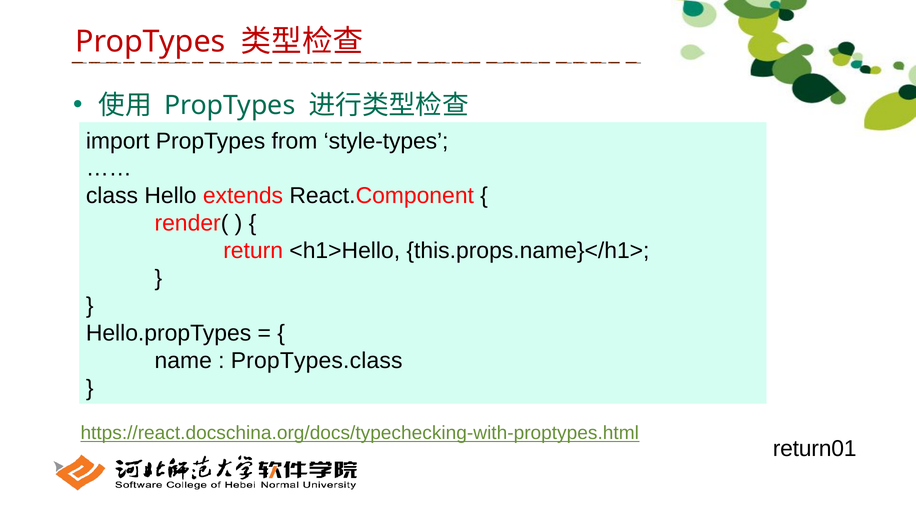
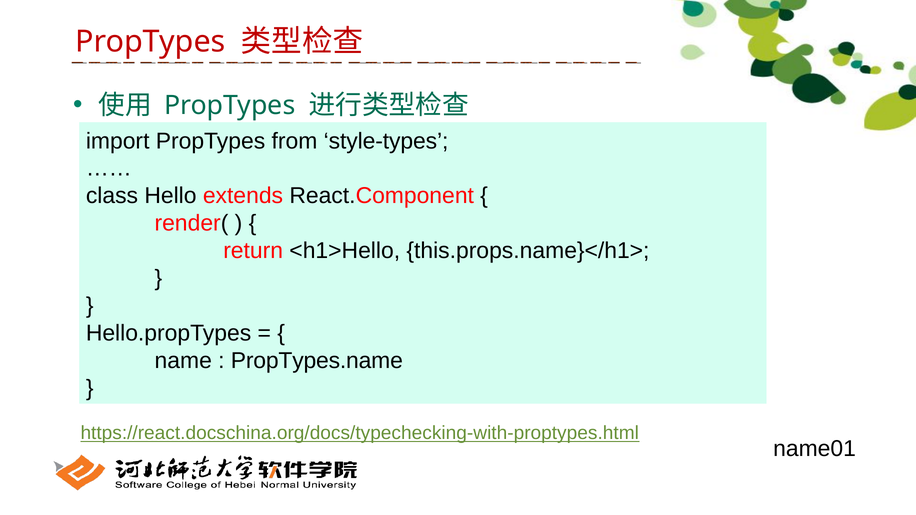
PropTypes.class: PropTypes.class -> PropTypes.name (317, 361)
return01: return01 -> name01 (815, 449)
